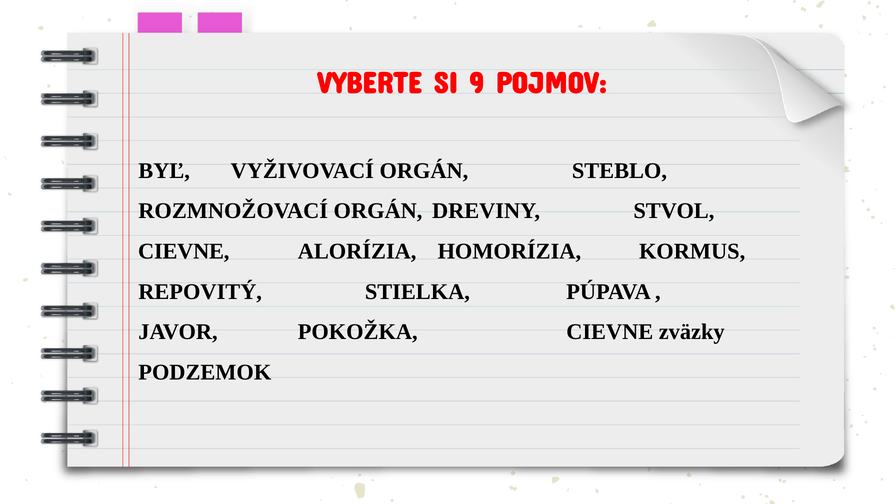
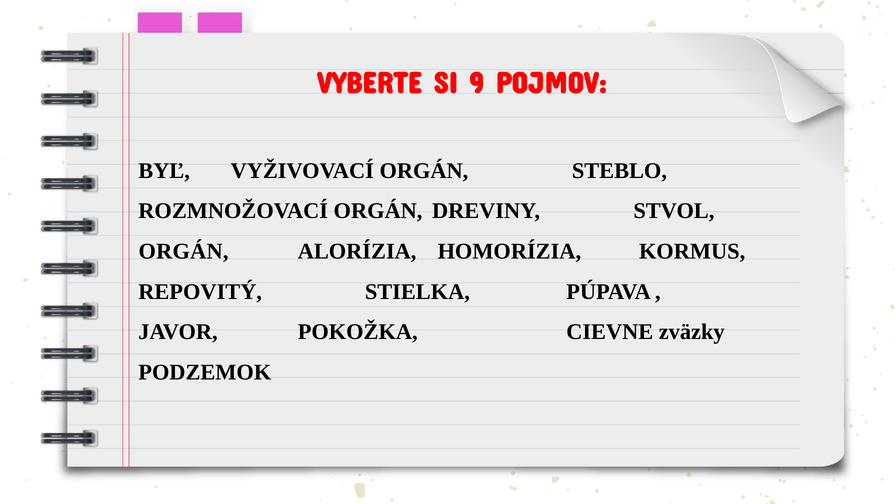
CIEVNE: CIEVNE -> ORGÁN (184, 251)
